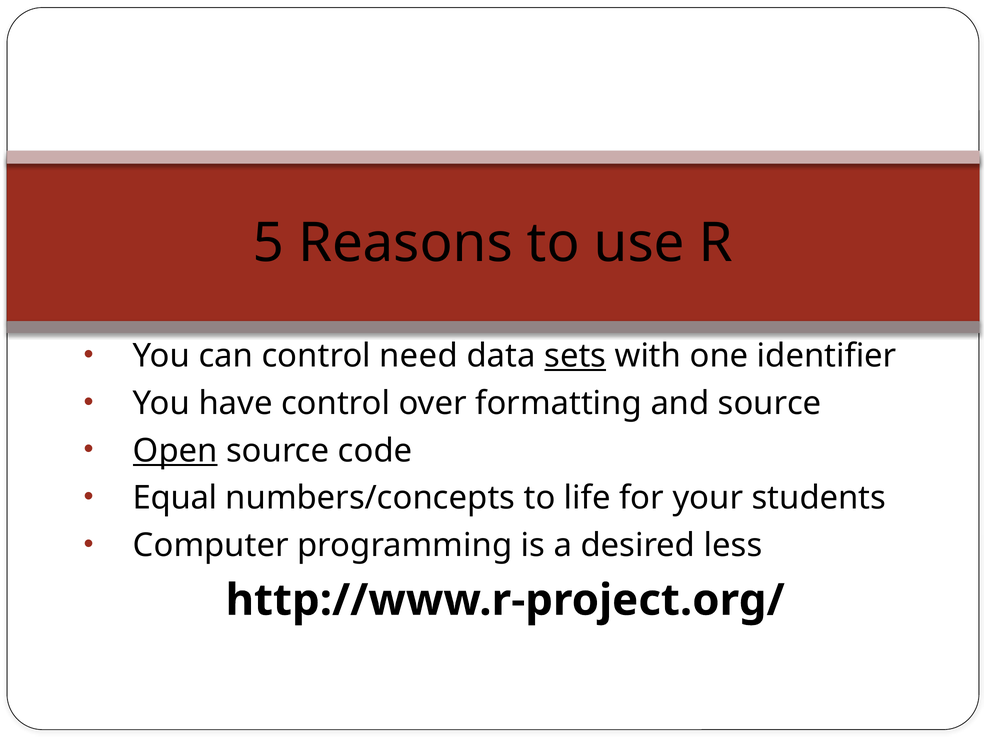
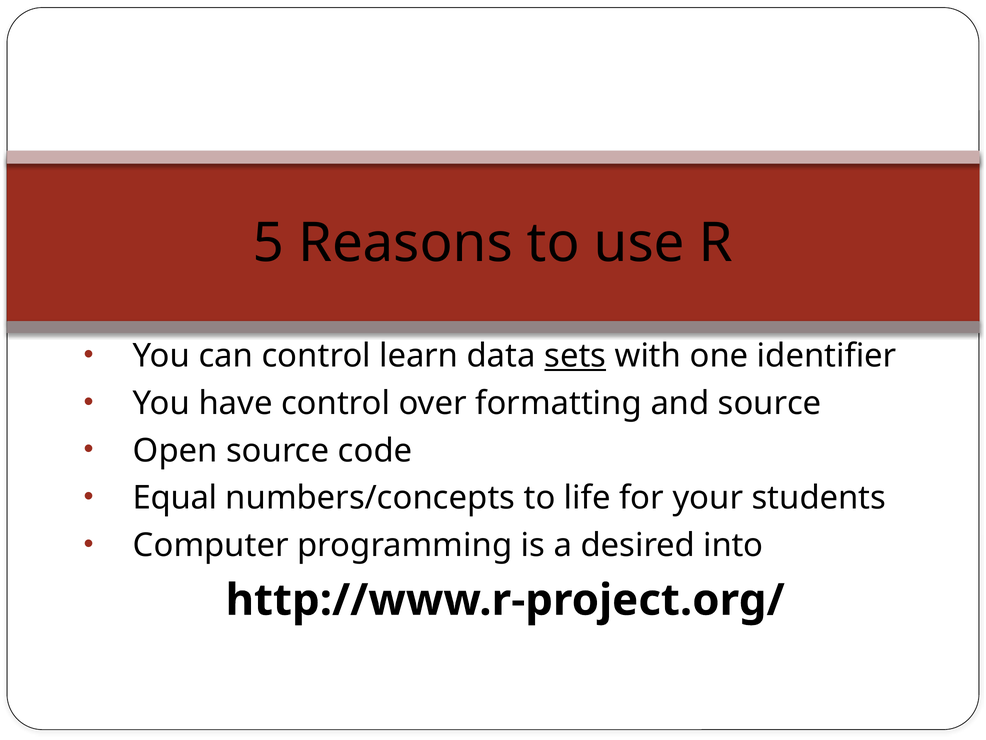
need: need -> learn (419, 356)
Open underline: present -> none (175, 450)
less: less -> into (733, 545)
